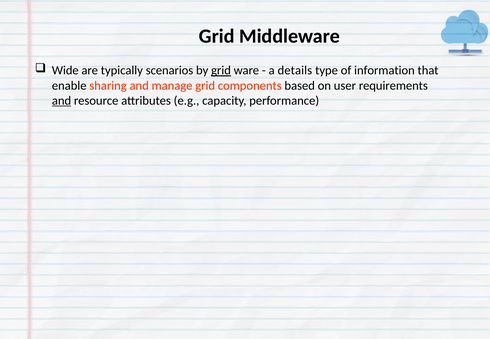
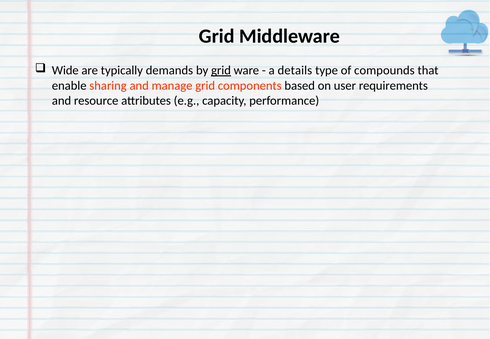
scenarios: scenarios -> demands (169, 71)
information: information -> compounds (384, 71)
and underline: present -> none (62, 101)
